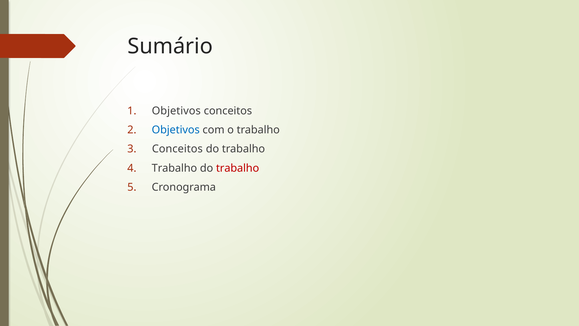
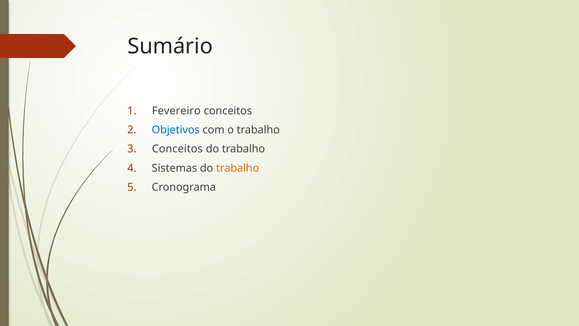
Objetivos: Objetivos -> Fevereiro (176, 111)
Trabalho: Trabalho -> Sistemas (174, 168)
trabalho colour: red -> orange (238, 168)
